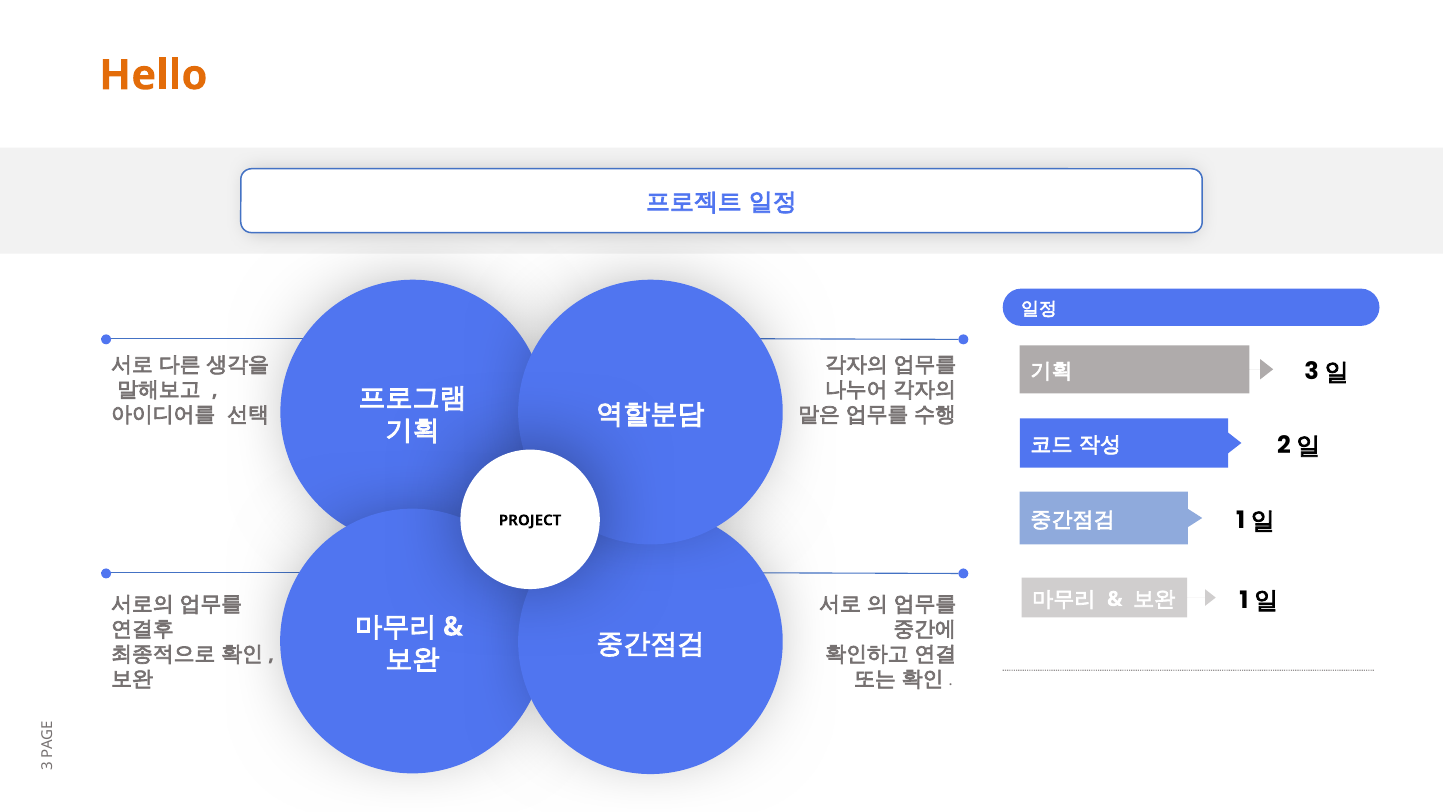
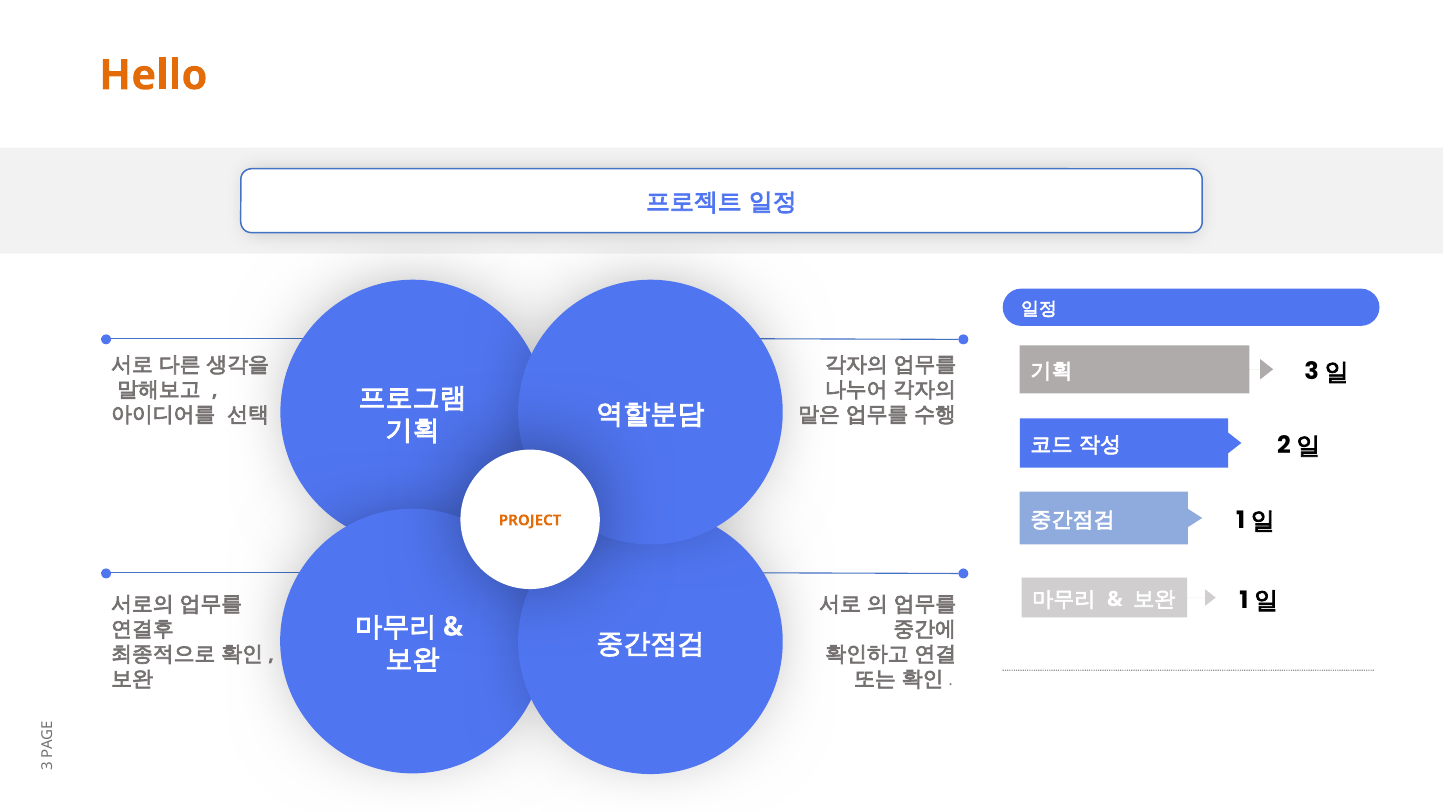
PROJECT colour: black -> orange (530, 520)
